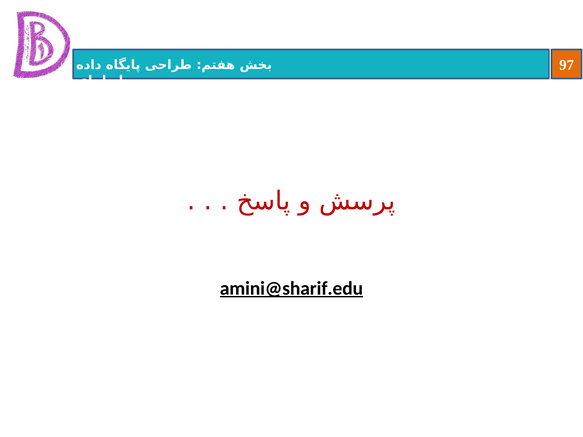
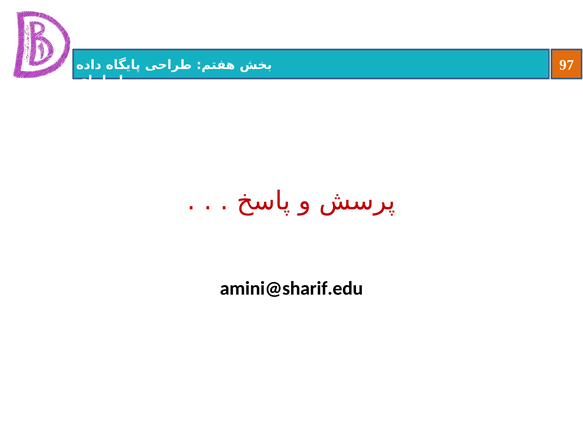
amini@sharif.edu underline: present -> none (291, 288)
